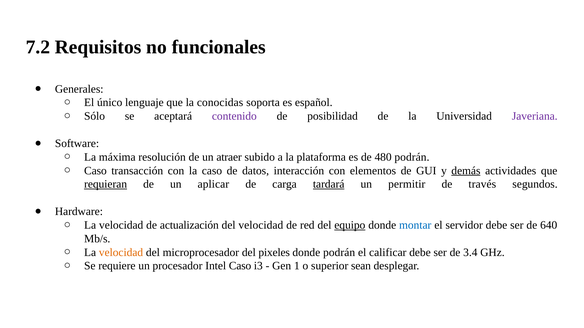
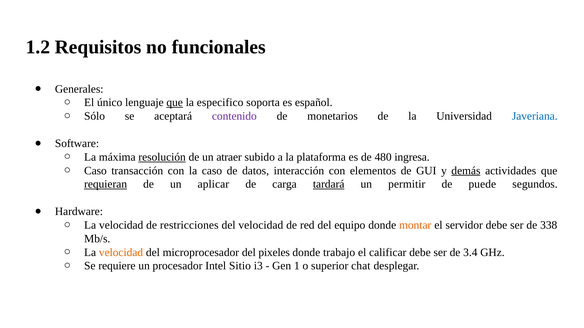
7.2: 7.2 -> 1.2 (38, 47)
que underline: none -> present (175, 103)
conocidas: conocidas -> especifico (220, 103)
posibilidad: posibilidad -> monetarios (333, 116)
Javeriana colour: purple -> blue (535, 116)
resolución underline: none -> present (162, 157)
480 podrán: podrán -> ingresa (412, 157)
través: través -> puede (482, 185)
actualización: actualización -> restricciones (189, 225)
equipo underline: present -> none (350, 225)
montar colour: blue -> orange (415, 225)
640: 640 -> 338 (549, 225)
donde podrán: podrán -> trabajo (339, 253)
Intel Caso: Caso -> Sitio (240, 266)
sean: sean -> chat (361, 266)
